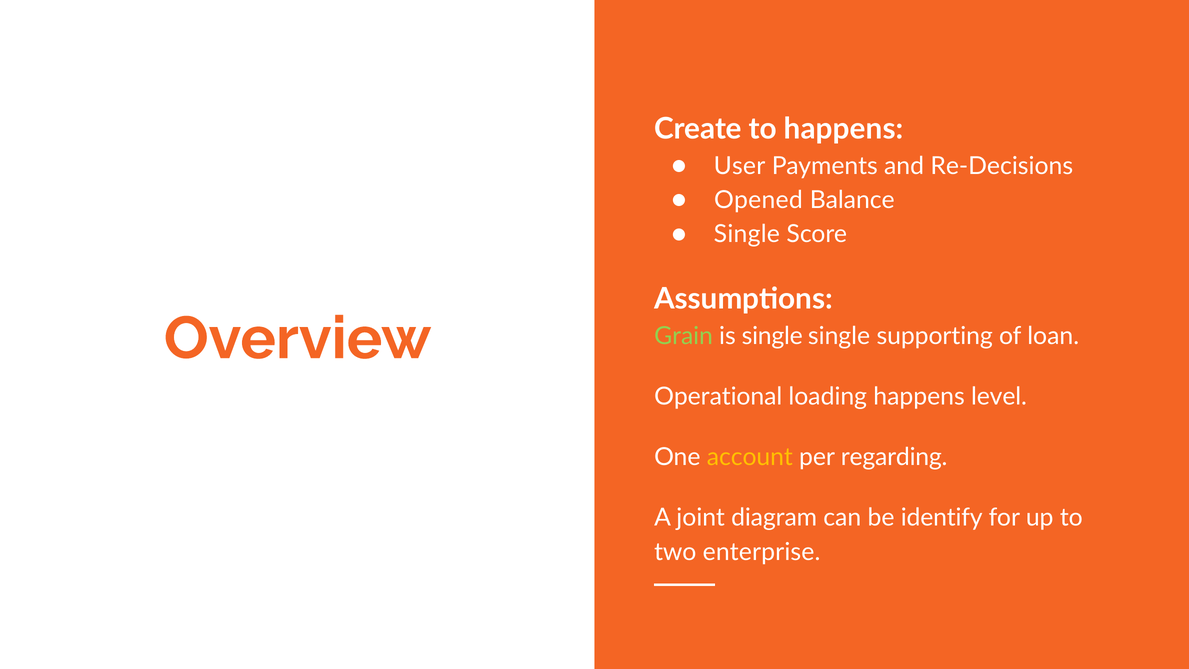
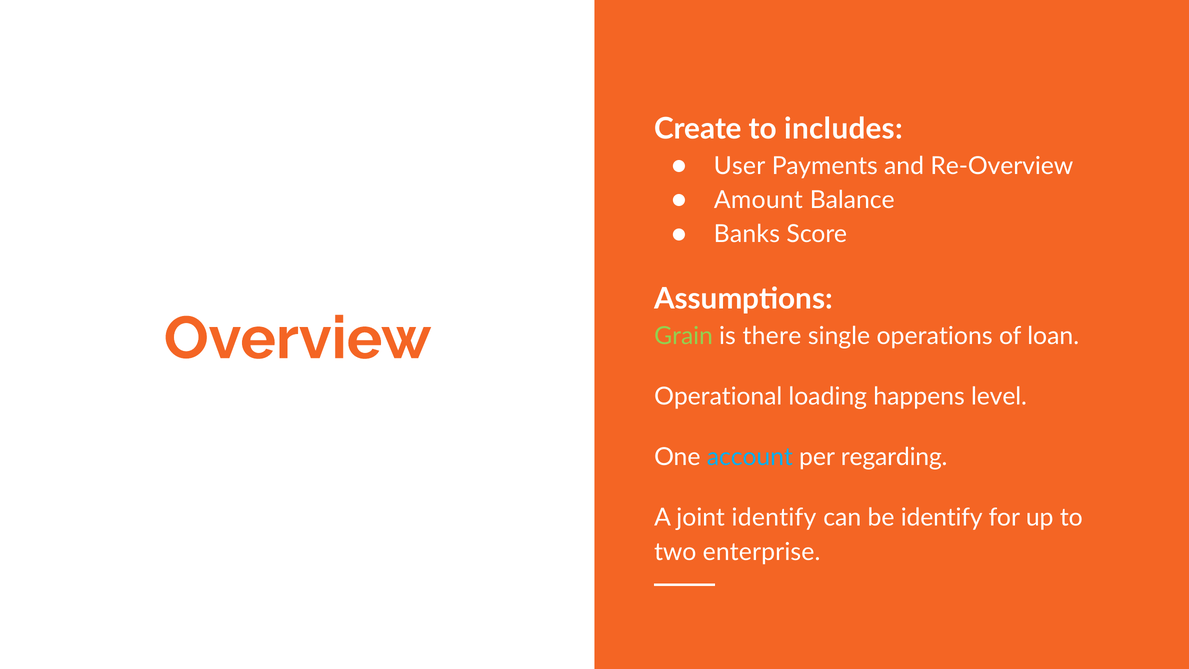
to happens: happens -> includes (844, 129)
Re-Decisions: Re-Decisions -> Re-Overview (1002, 166)
Opened: Opened -> Amount (758, 200)
Single: Single -> Banks (747, 234)
is single: single -> there (772, 336)
supporting: supporting -> operations (935, 336)
account colour: yellow -> light blue (750, 457)
joint diagram: diagram -> identify (774, 518)
